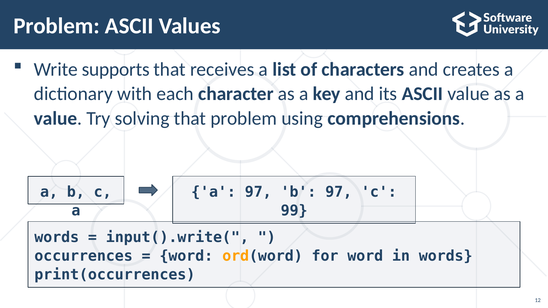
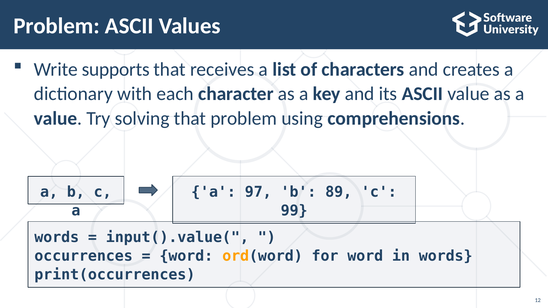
b 97: 97 -> 89 (339, 192)
input().write(: input().write( -> input().value( (177, 237)
